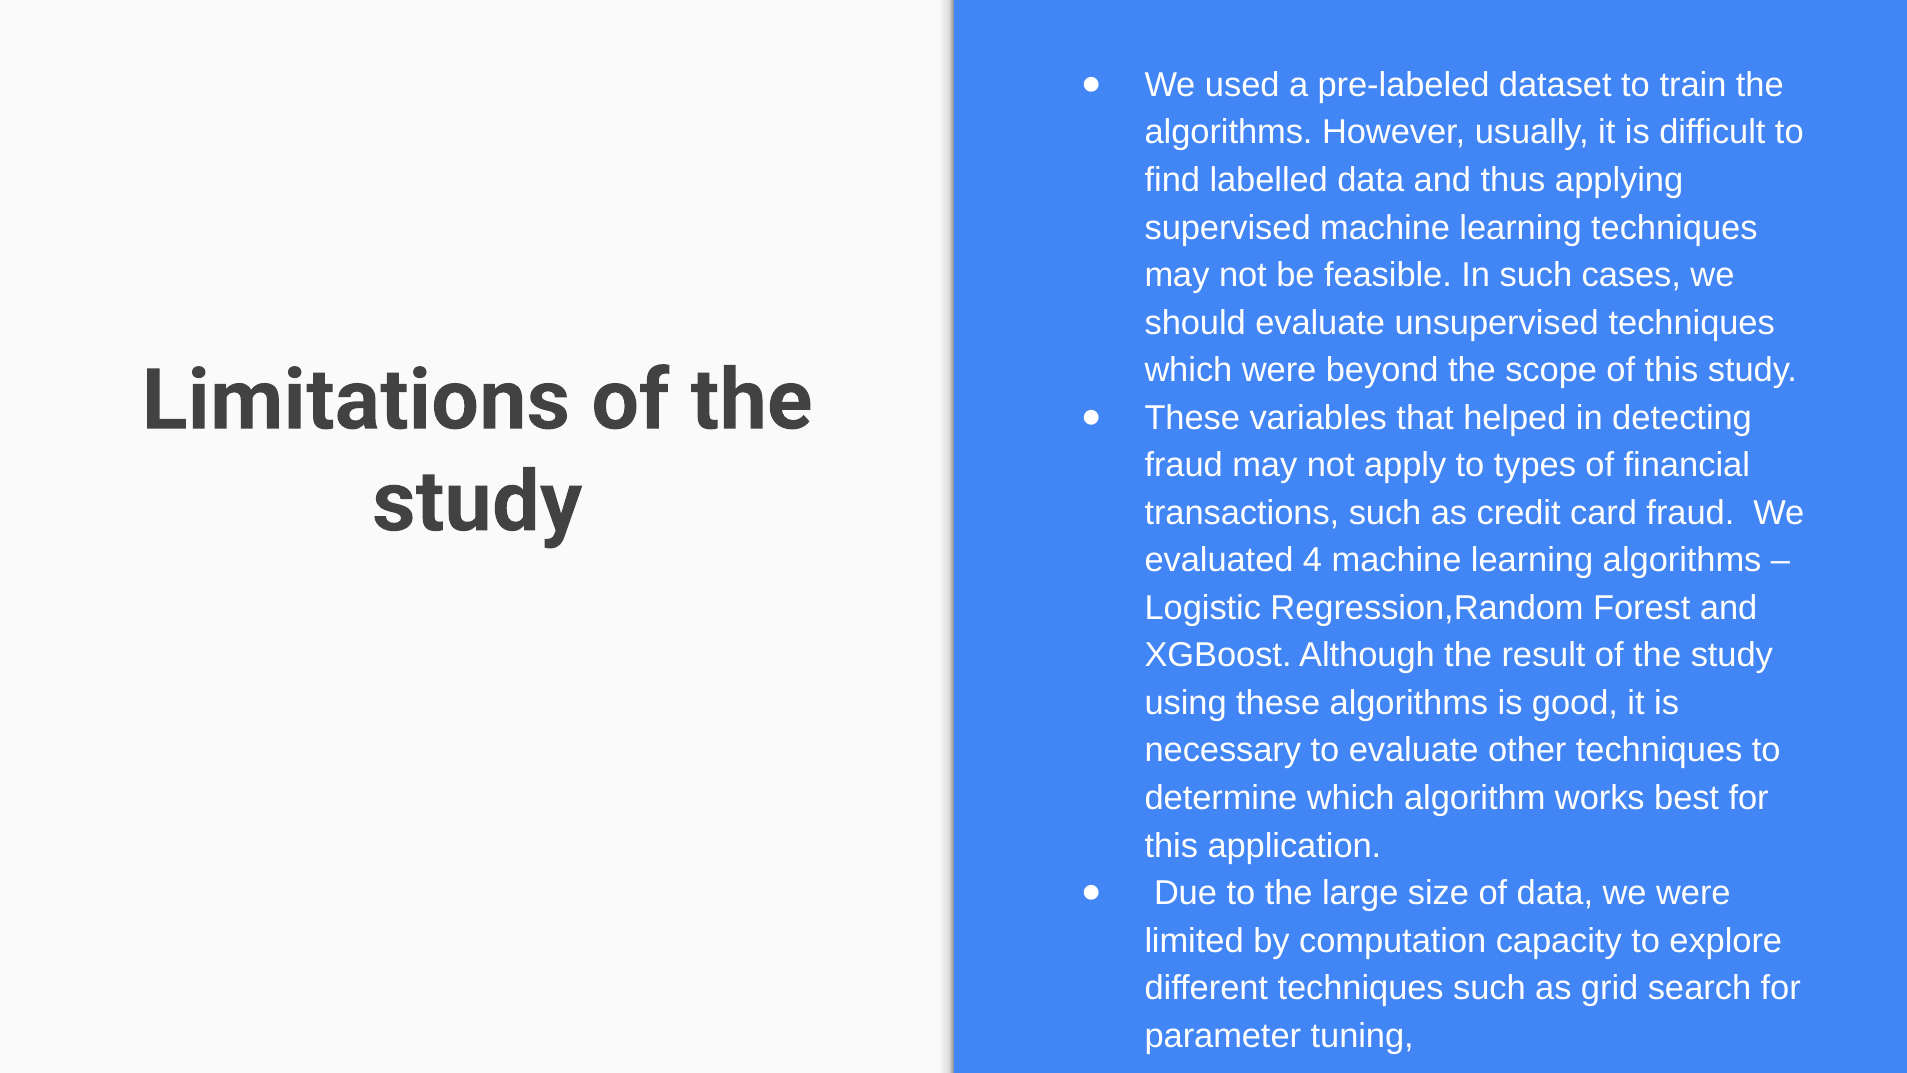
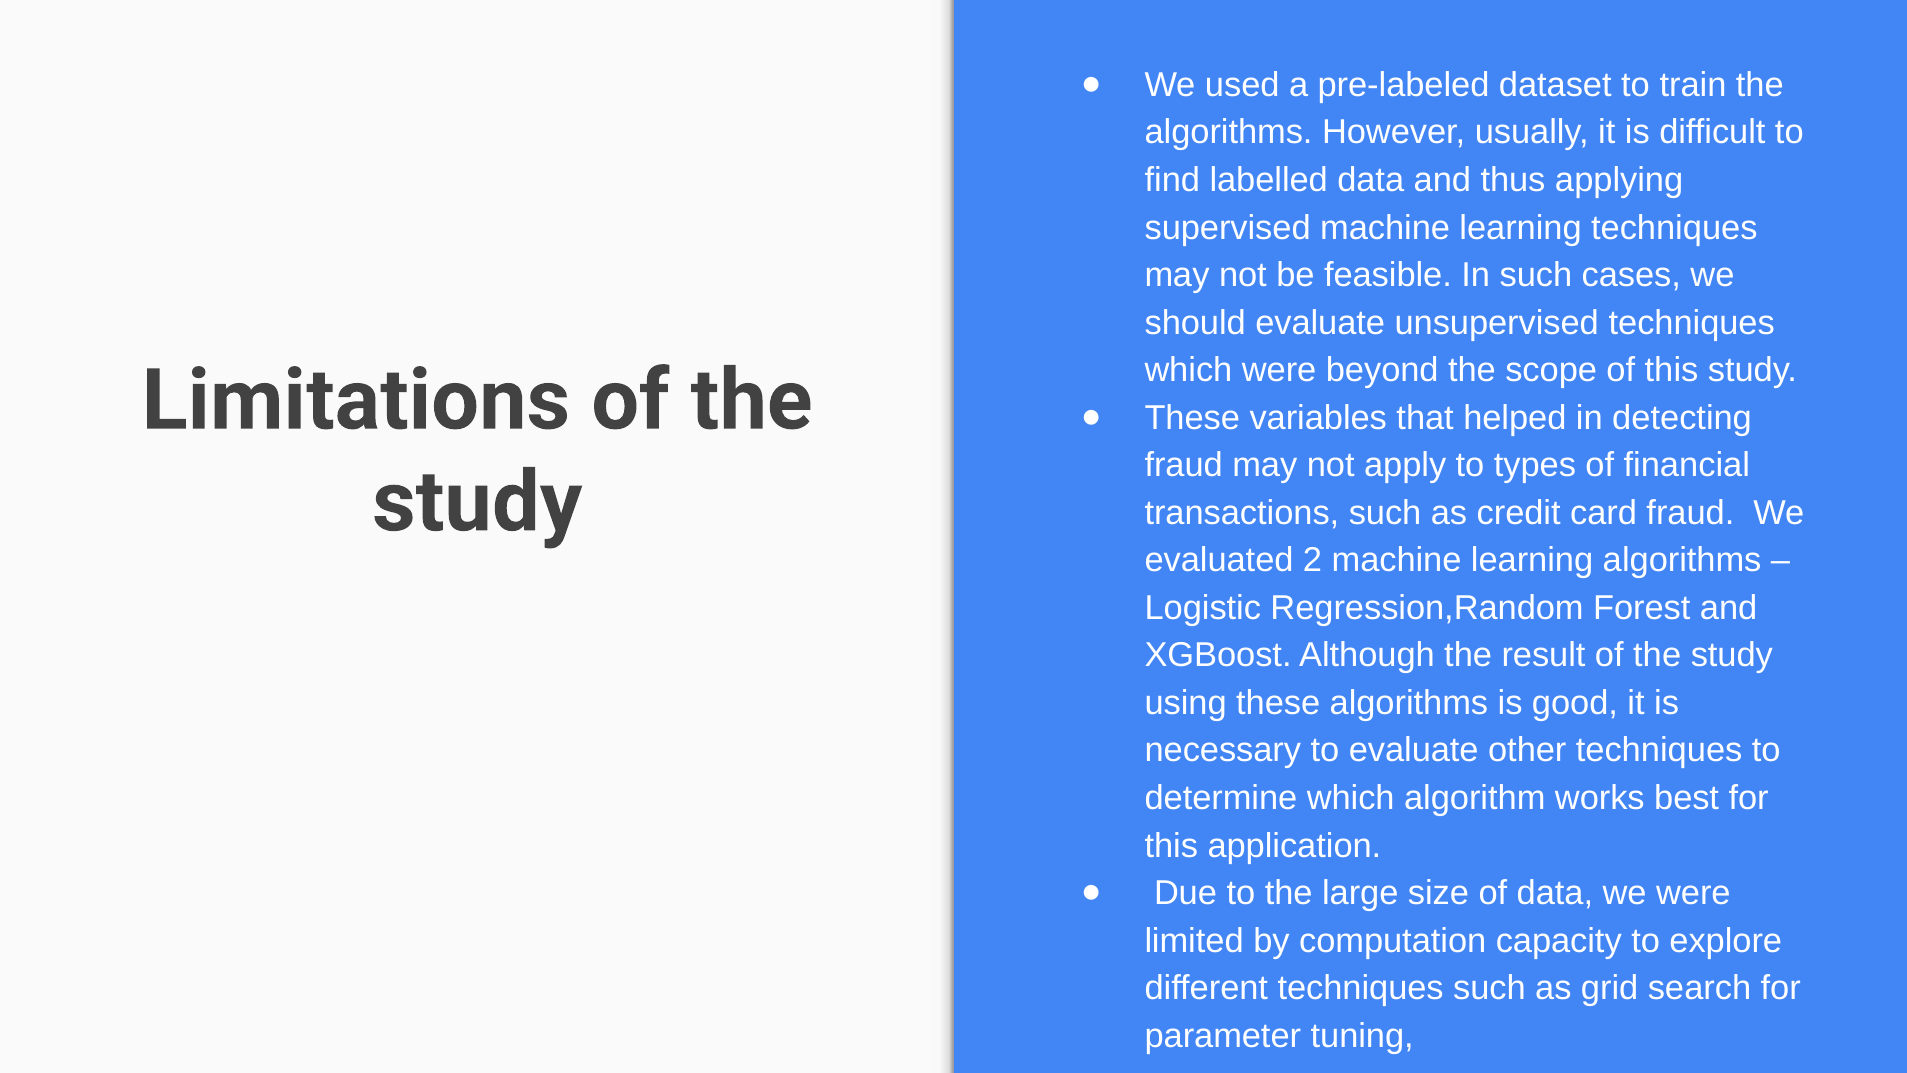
4: 4 -> 2 (1313, 560)
